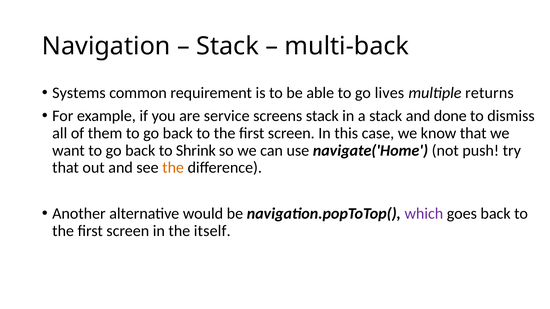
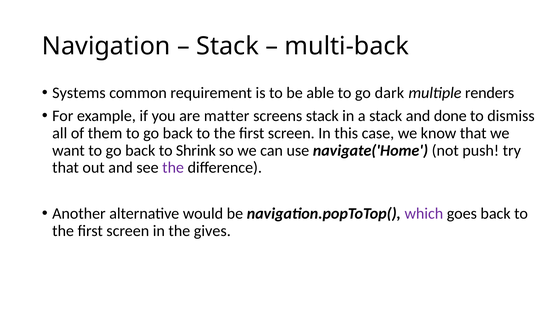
lives: lives -> dark (389, 93)
returns: returns -> renders (490, 93)
service: service -> matter (227, 116)
the colour: orange -> purple (173, 168)
itself: itself -> gives (212, 231)
